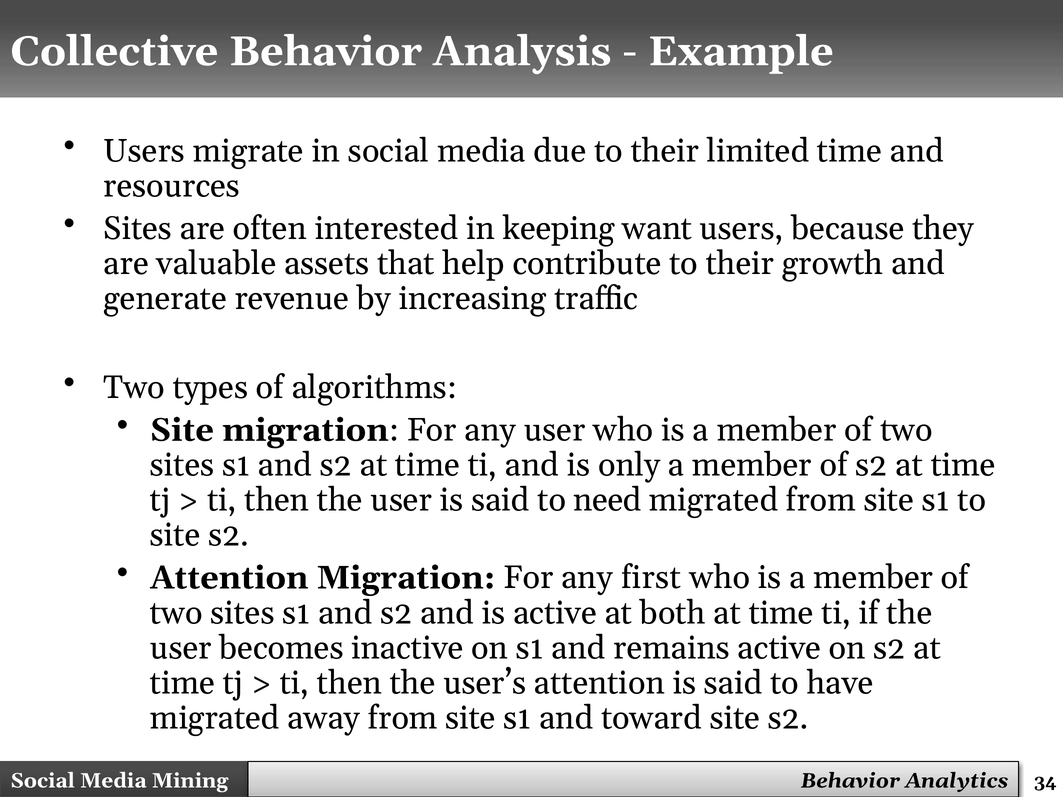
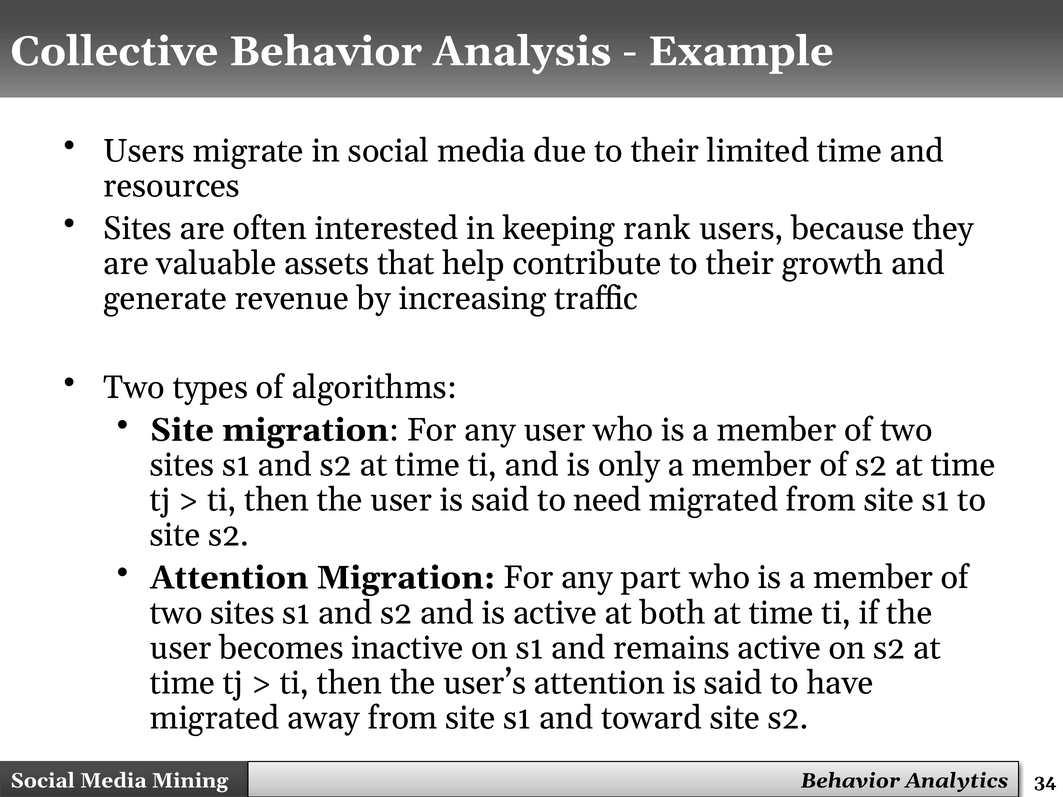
want: want -> rank (657, 229)
first: first -> part (651, 578)
